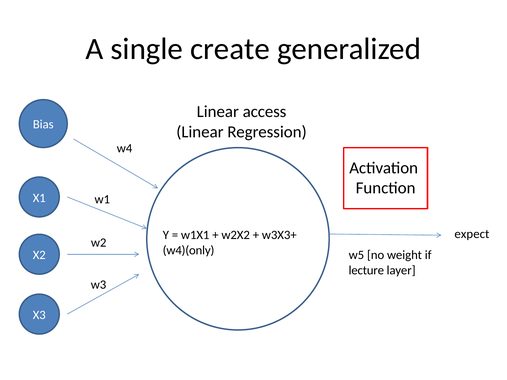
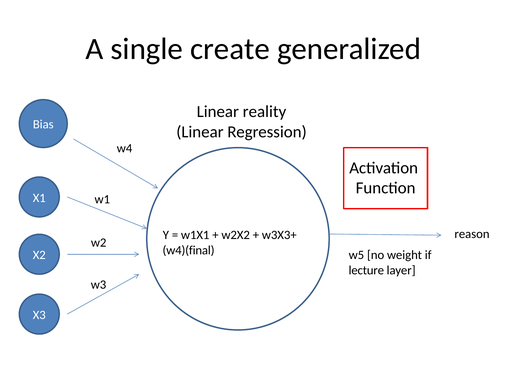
access: access -> reality (264, 112)
expect: expect -> reason (472, 234)
w4)(only: w4)(only -> w4)(final (189, 251)
